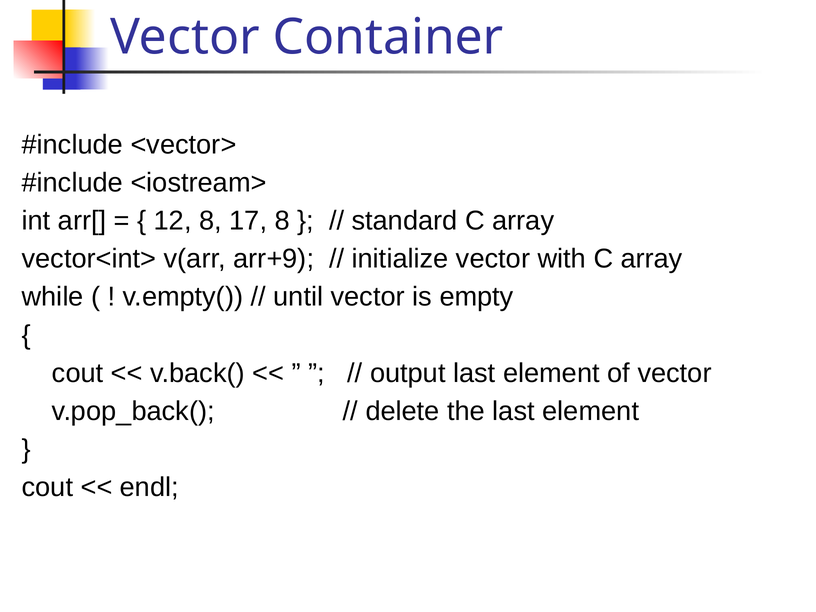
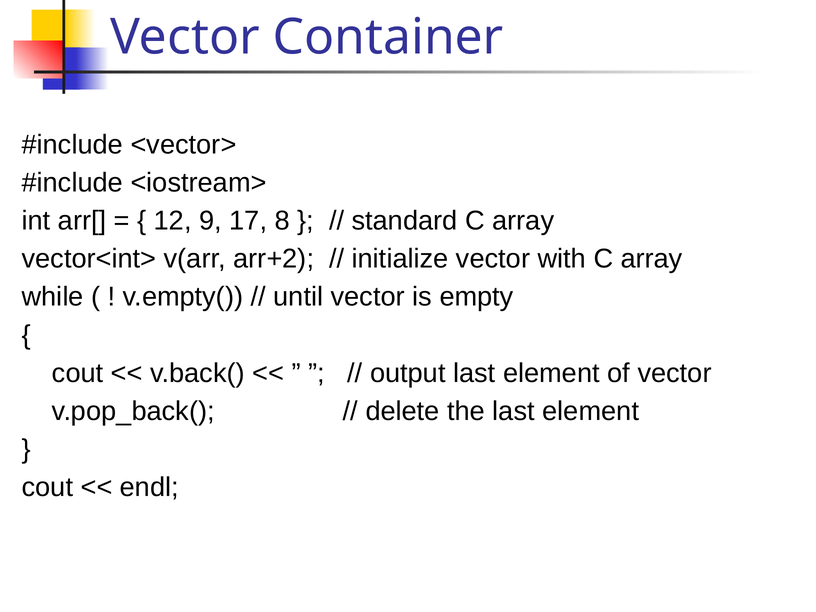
12 8: 8 -> 9 (211, 221)
arr+9: arr+9 -> arr+2 (274, 259)
